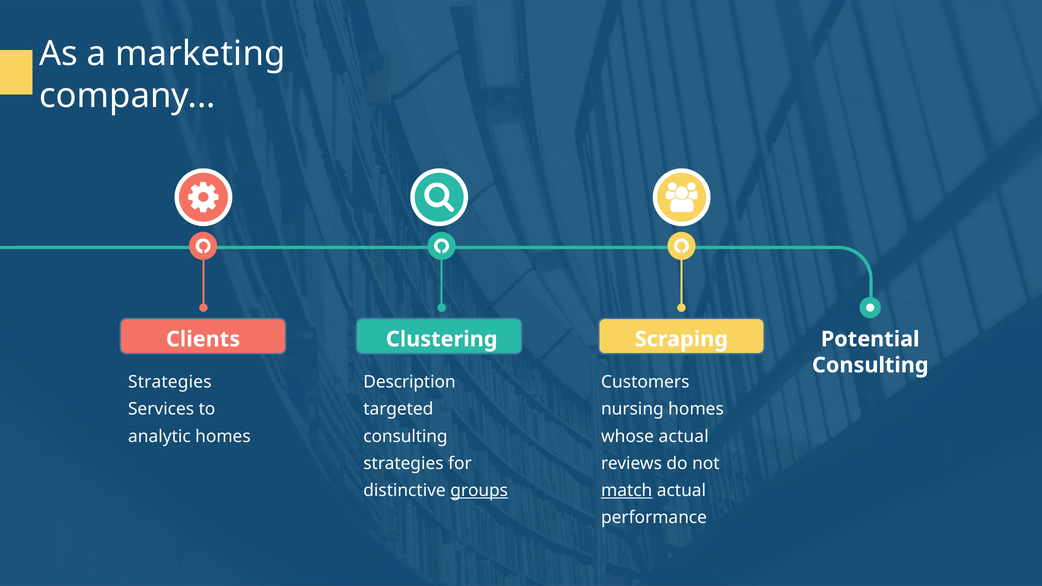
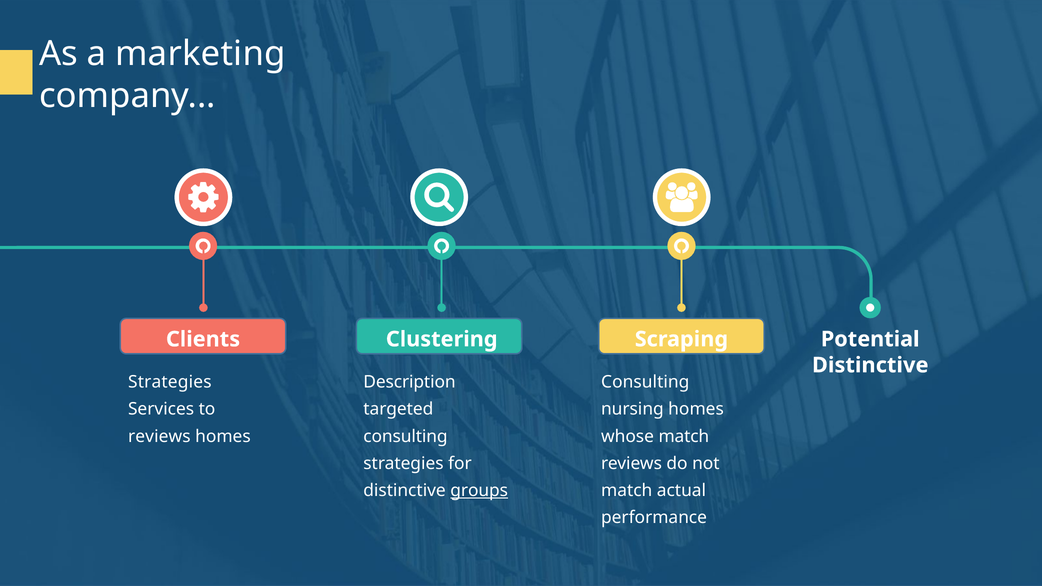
Consulting: Consulting -> Distinctive (870, 365)
Customers: Customers -> Consulting (645, 382)
analytic: analytic -> reviews (159, 436)
whose actual: actual -> match (684, 436)
match underline: present -> none (627, 491)
